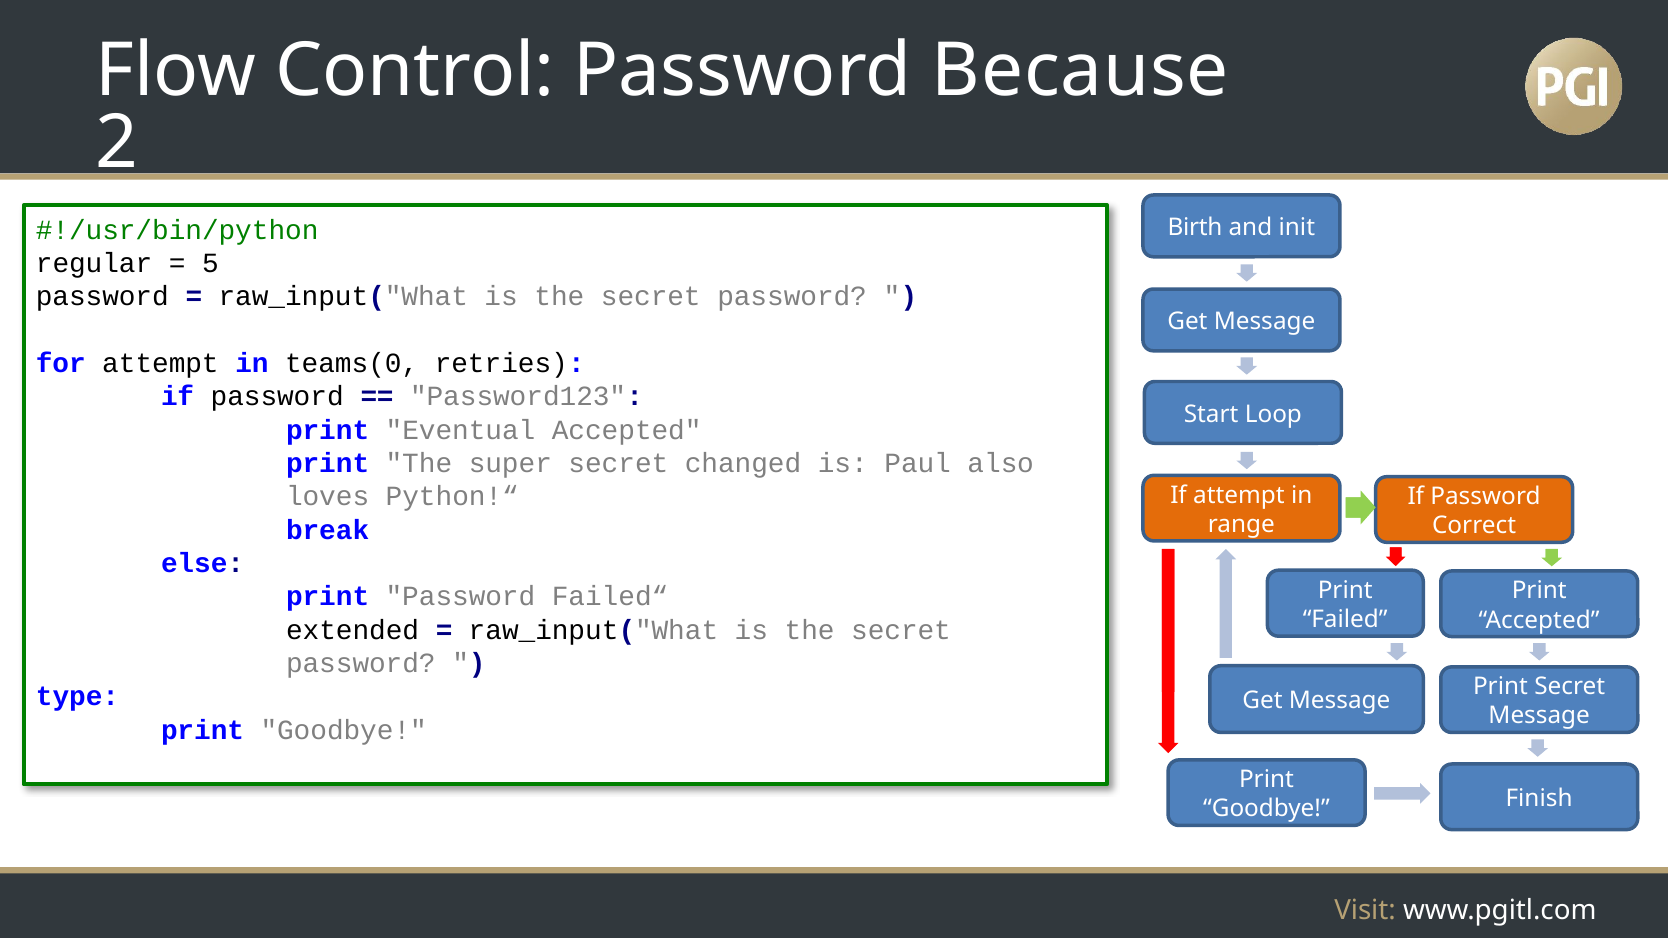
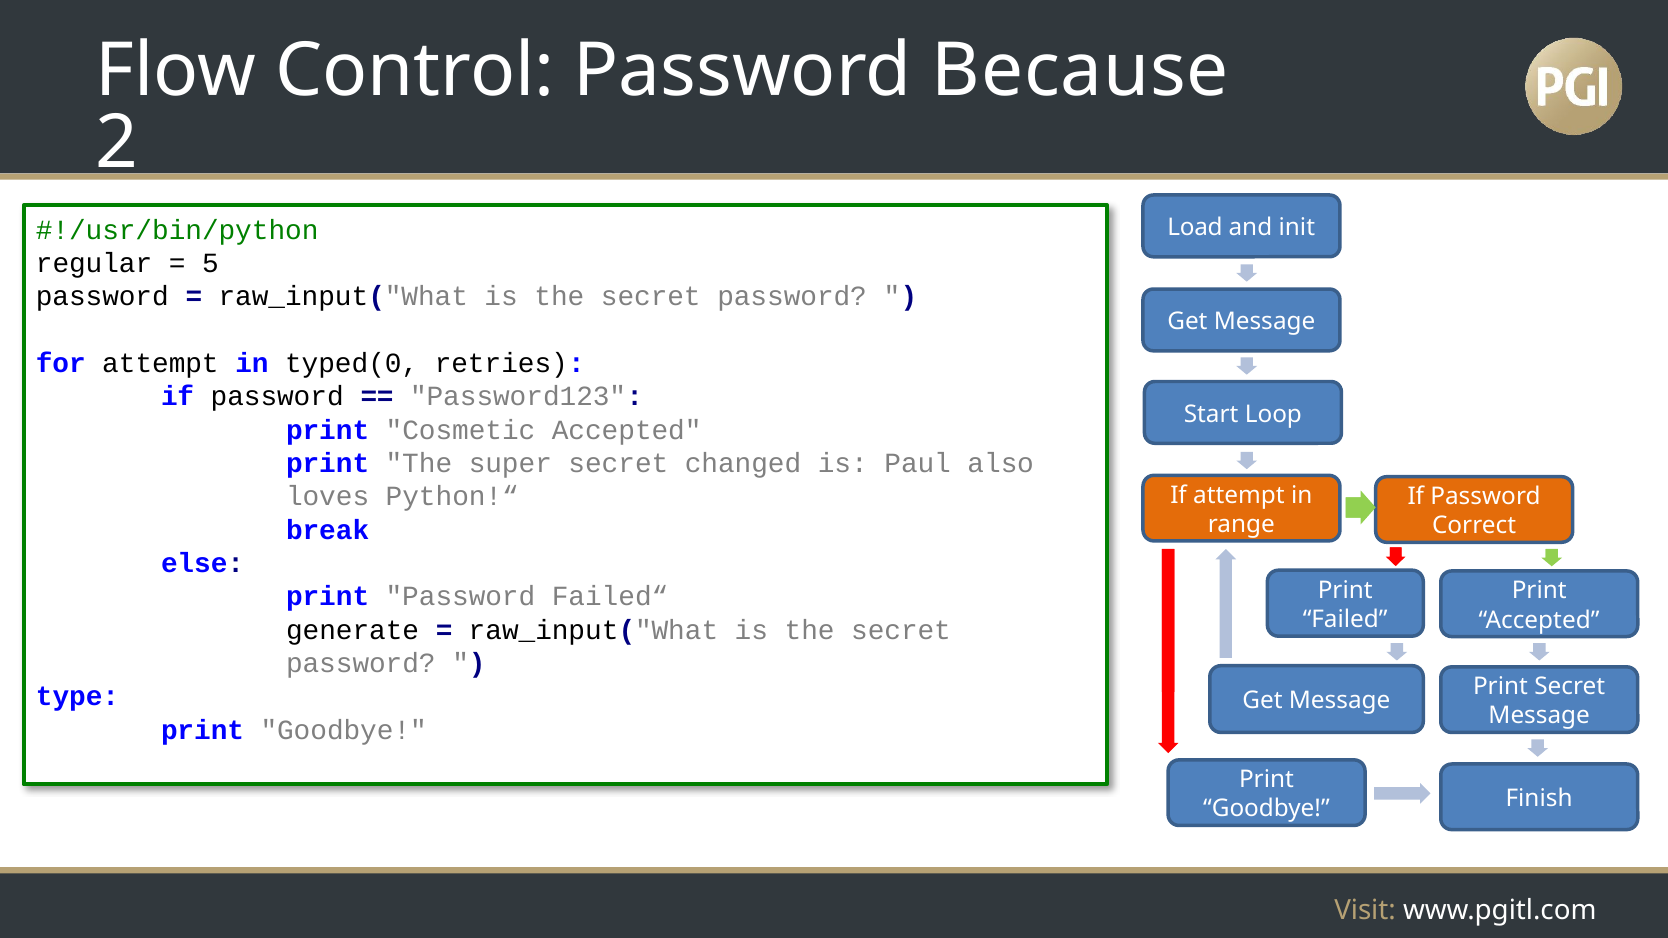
Birth: Birth -> Load (1195, 228)
teams(0: teams(0 -> typed(0 (352, 364)
Eventual: Eventual -> Cosmetic (461, 430)
extended: extended -> generate (353, 630)
